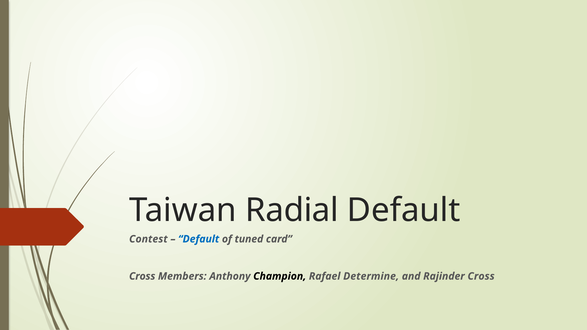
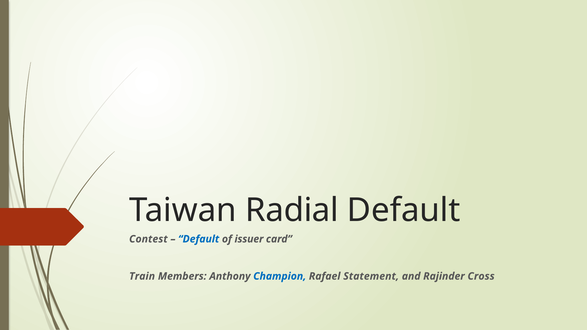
tuned: tuned -> issuer (249, 239)
Cross: Cross -> Train (142, 276)
Champion colour: black -> blue (280, 276)
Determine: Determine -> Statement (371, 276)
